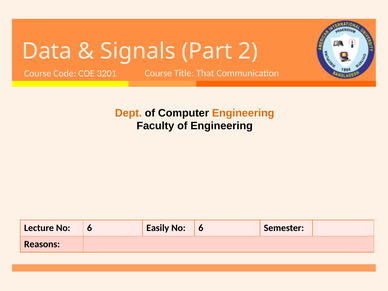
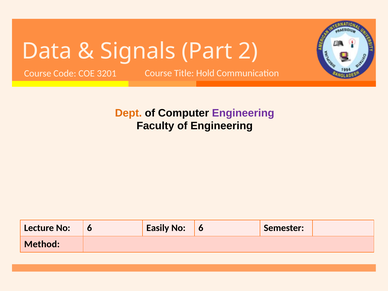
That: That -> Hold (205, 73)
Engineering colour: orange -> purple (243, 113)
Reasons: Reasons -> Method (42, 244)
